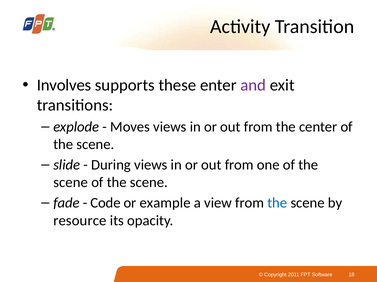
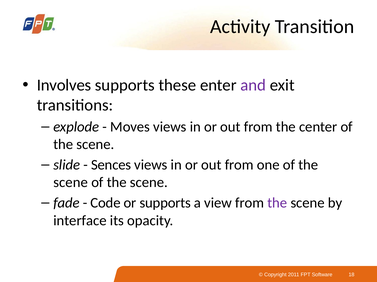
During: During -> Sences (111, 165)
or example: example -> supports (165, 203)
the colour: blue -> purple (277, 203)
resource: resource -> interface (80, 221)
